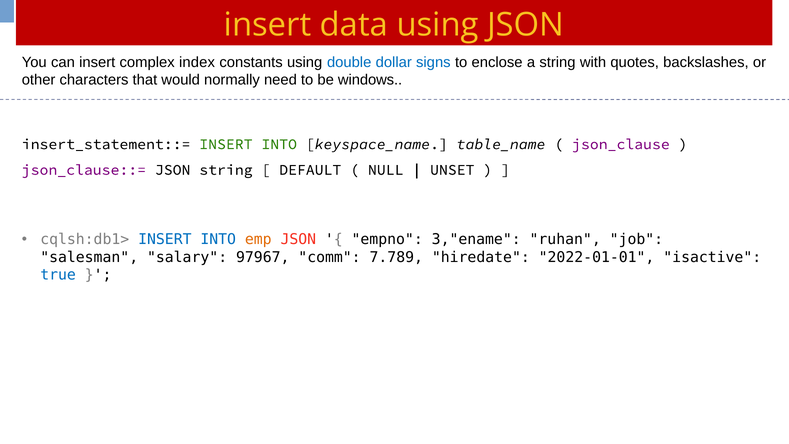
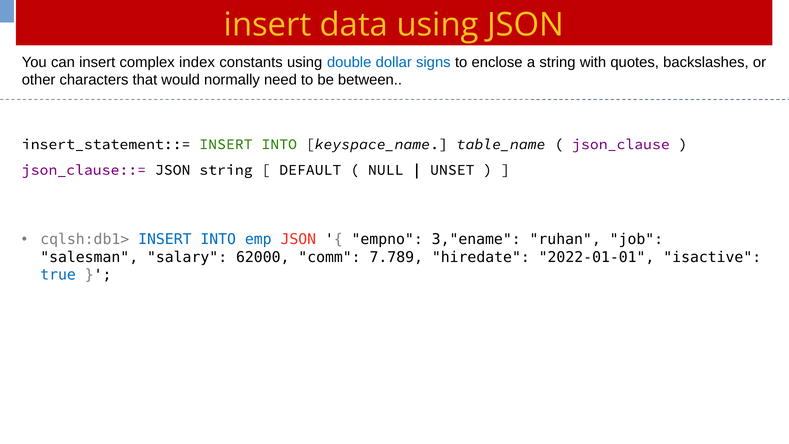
windows: windows -> between (370, 80)
emp colour: orange -> blue (258, 239)
97967: 97967 -> 62000 (263, 257)
